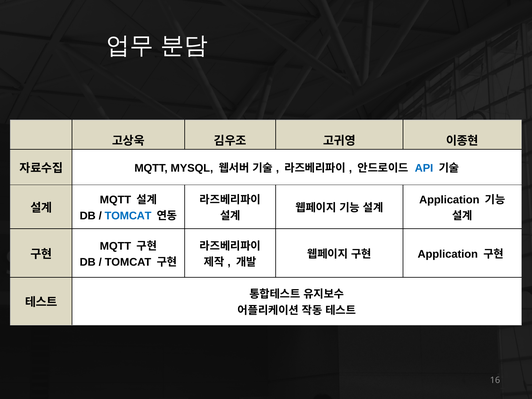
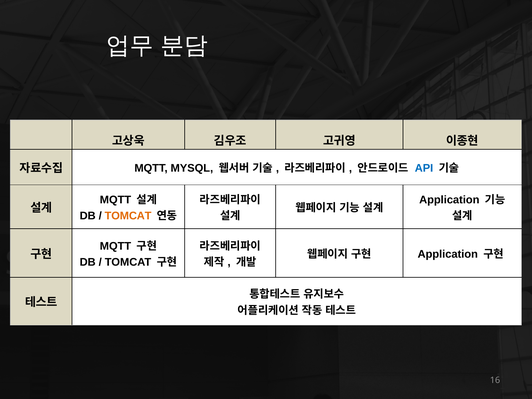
TOMCAT colour: blue -> orange (128, 216)
